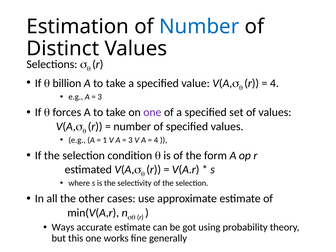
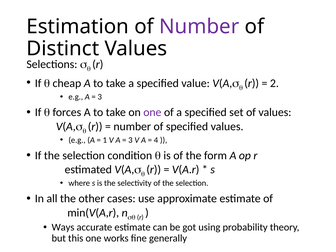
Number colour: blue -> purple (199, 27)
billion: billion -> cheap (67, 83)
4: 4 -> 2 (274, 83)
